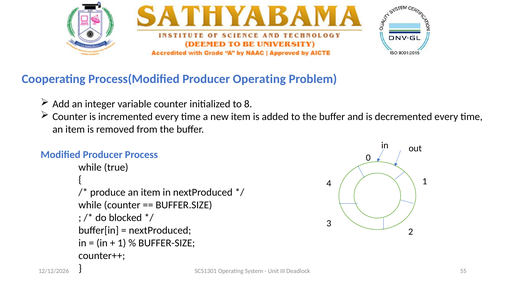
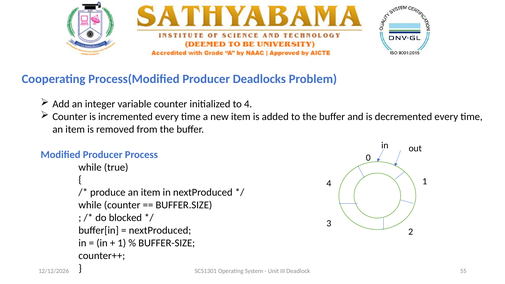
Producer Operating: Operating -> Deadlocks (259, 79)
to 8: 8 -> 4 (248, 104)
